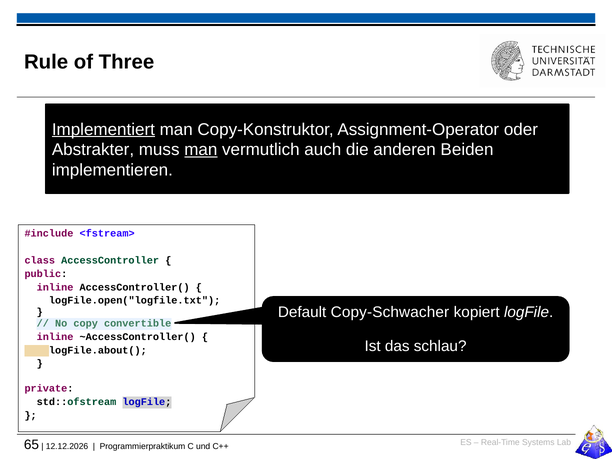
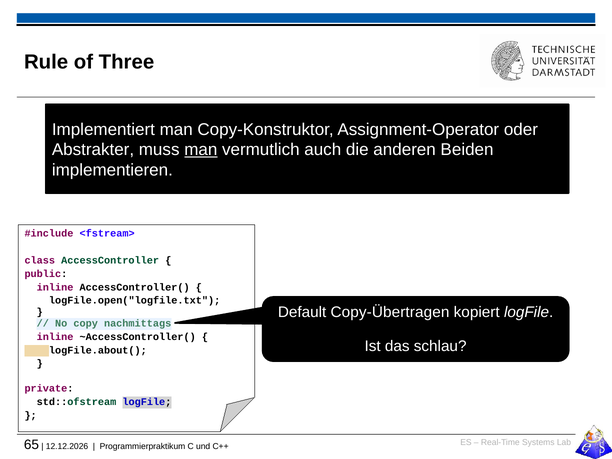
Implementiert underline: present -> none (103, 129)
Copy-Schwacher: Copy-Schwacher -> Copy-Übertragen (390, 312)
convertible: convertible -> nachmittags (138, 323)
